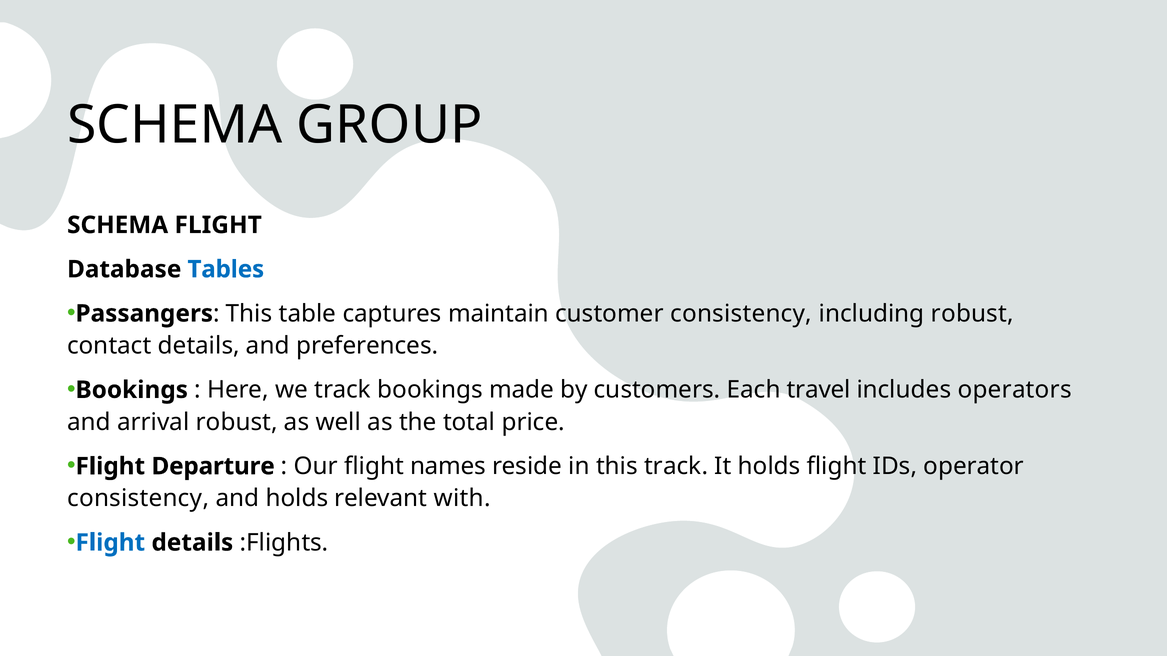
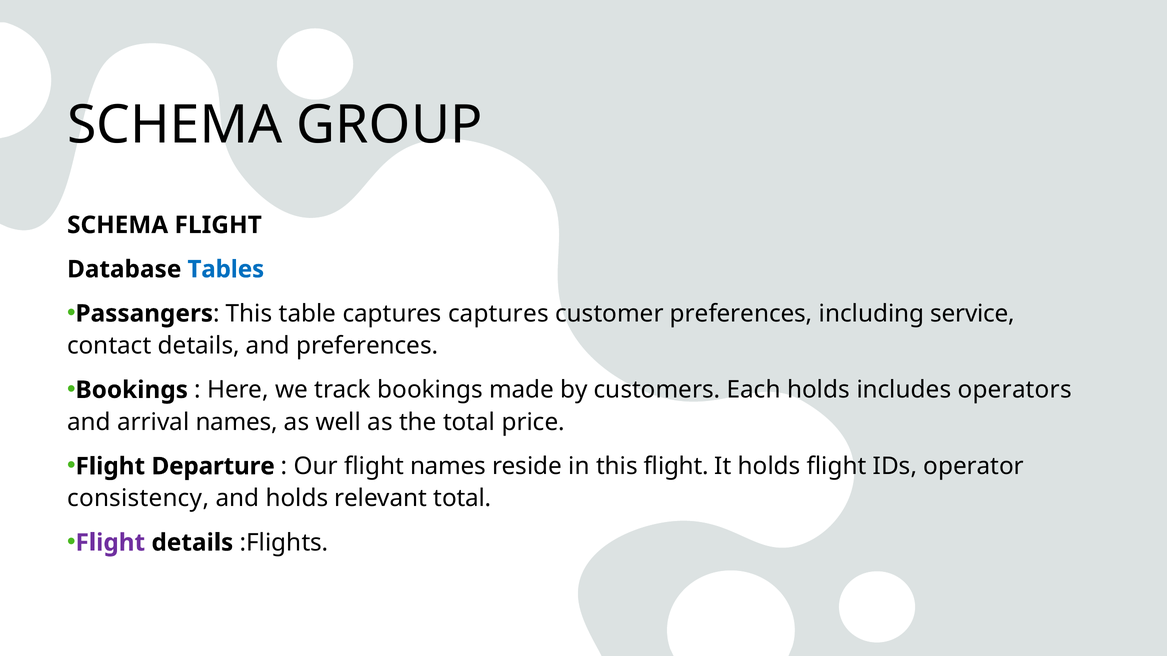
captures maintain: maintain -> captures (498, 314)
customer consistency: consistency -> preferences (741, 314)
including robust: robust -> service (973, 314)
Each travel: travel -> holds (819, 390)
arrival robust: robust -> names (237, 422)
this track: track -> flight (676, 467)
relevant with: with -> total (462, 499)
Flight colour: blue -> purple (110, 543)
